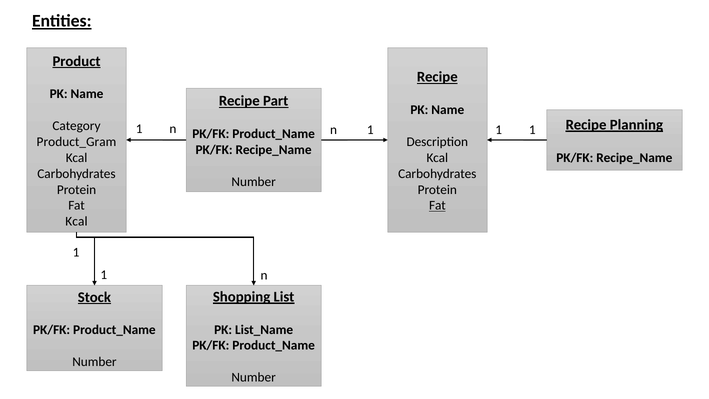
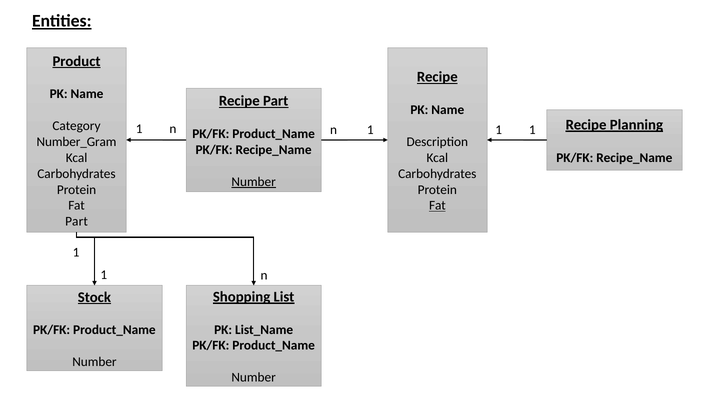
Product_Gram: Product_Gram -> Number_Gram (77, 142)
Number underline: none -> present (254, 182)
Kcal: Kcal -> Part (76, 221)
